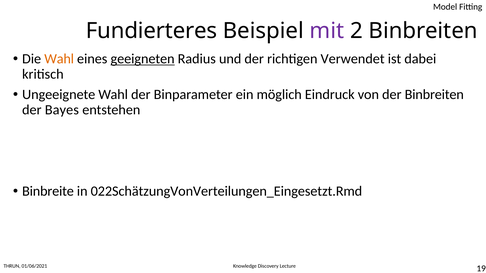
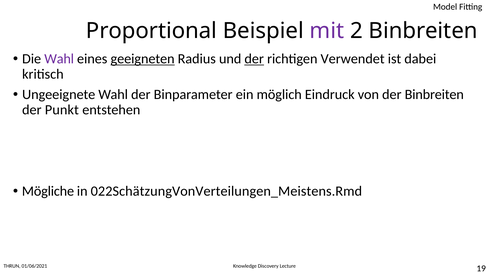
Fundierteres: Fundierteres -> Proportional (151, 31)
Wahl colour: orange -> purple (59, 59)
der underline: none -> present (254, 59)
Bayes: Bayes -> Punkt (62, 110)
Binbreite: Binbreite -> Mögliche (48, 192)
022SchätzungVonVerteilungen_Eingesetzt.Rmd: 022SchätzungVonVerteilungen_Eingesetzt.Rmd -> 022SchätzungVonVerteilungen_Meistens.Rmd (226, 192)
